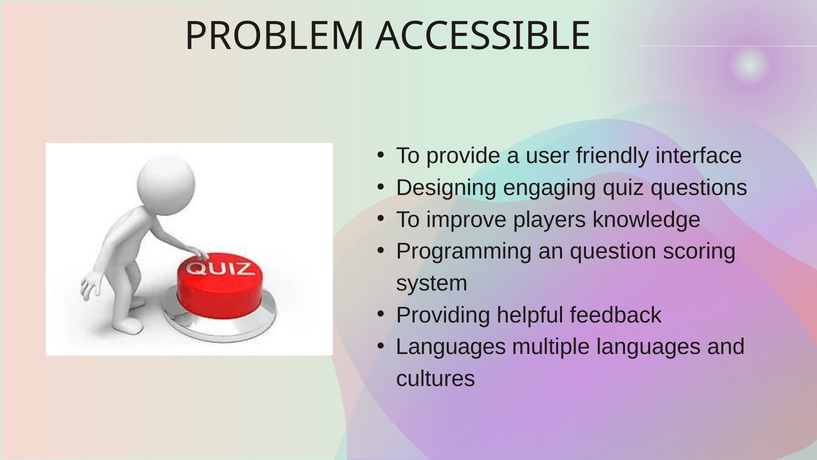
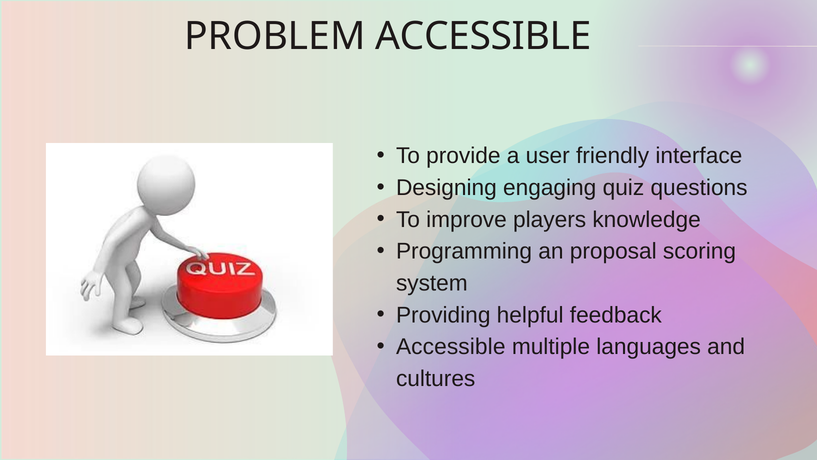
question: question -> proposal (613, 251)
Languages: Languages -> Accessible (451, 347)
